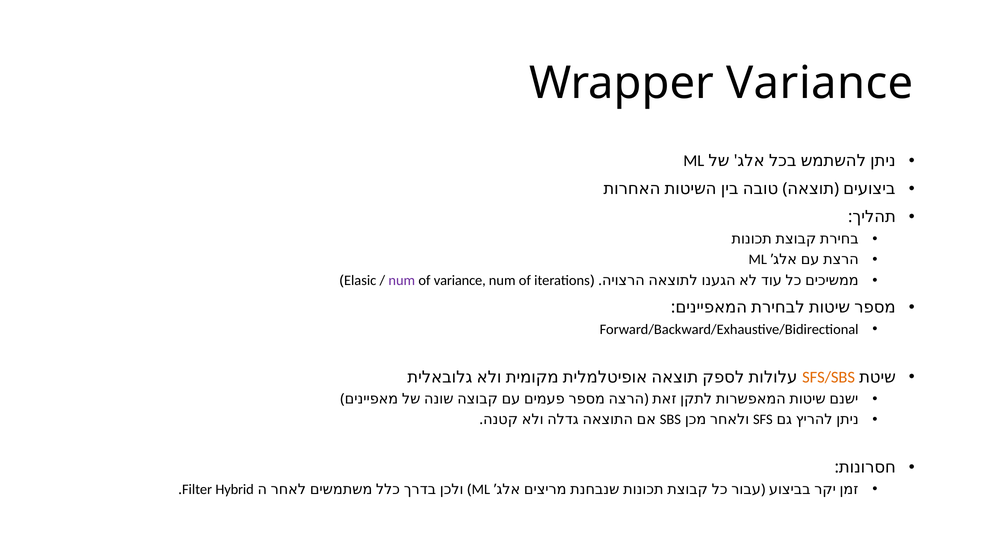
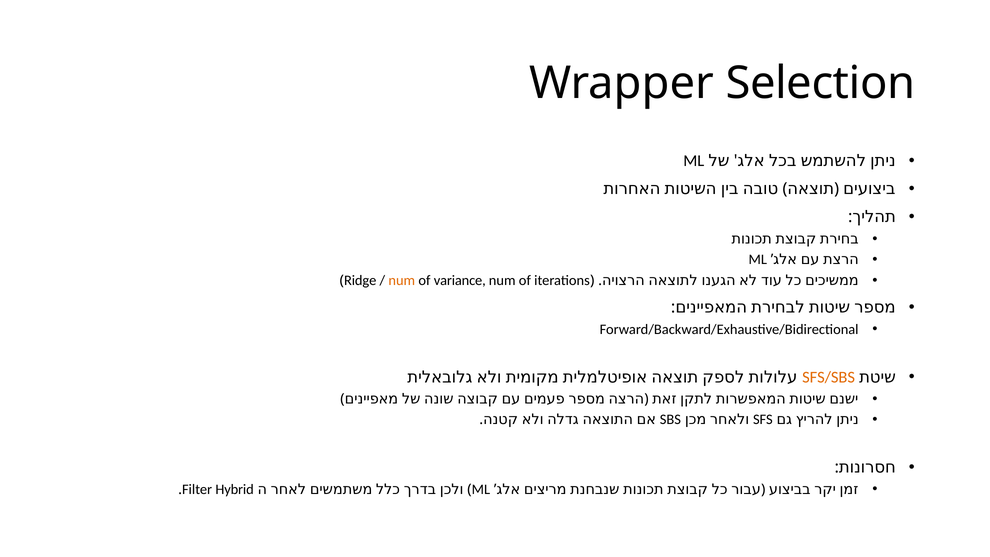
Wrapper Variance: Variance -> Selection (820, 83)
Elasic: Elasic -> Ridge (360, 280)
num colour: purple -> orange (402, 280)
